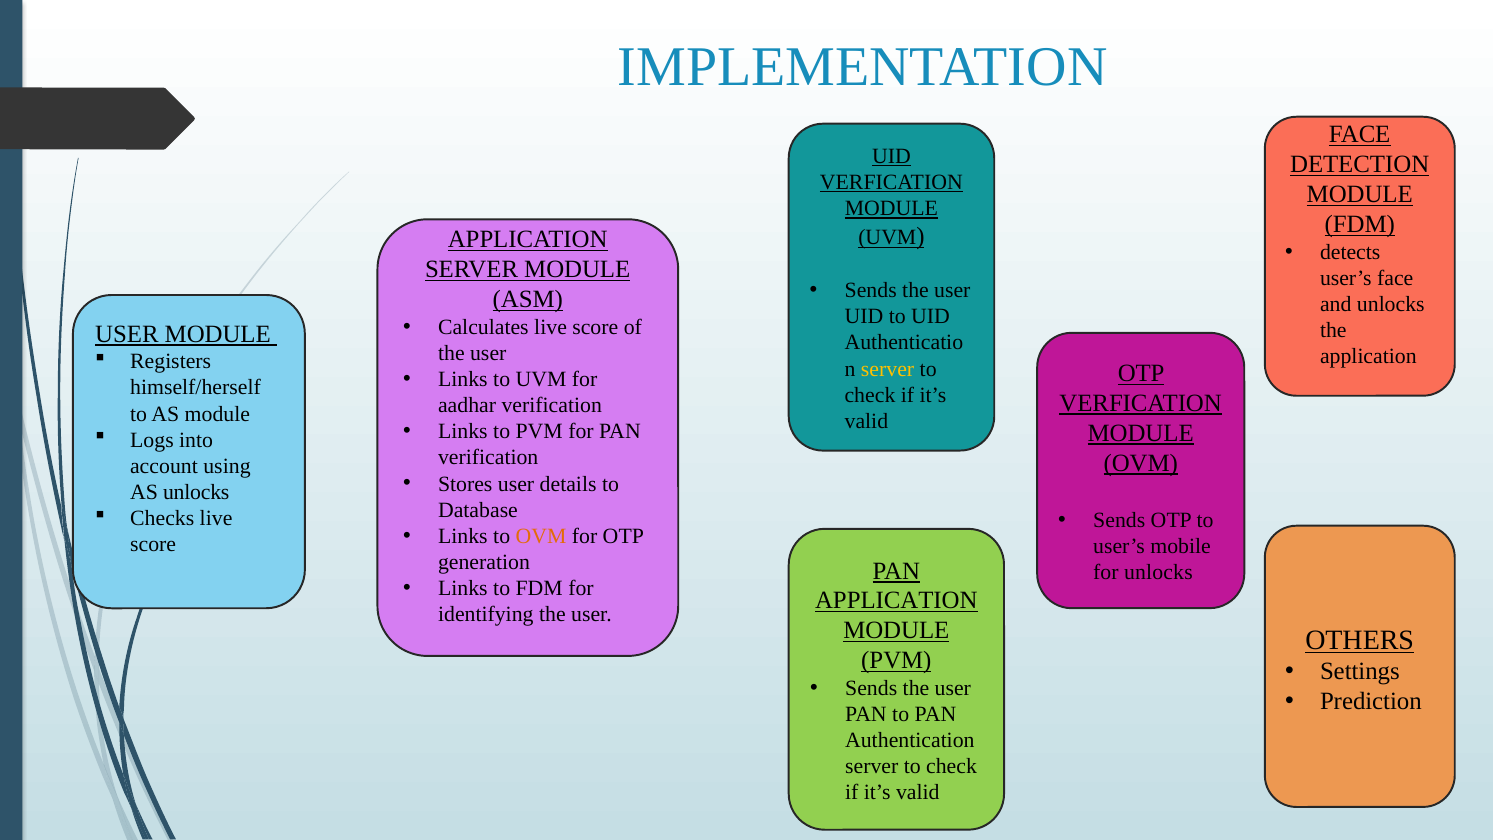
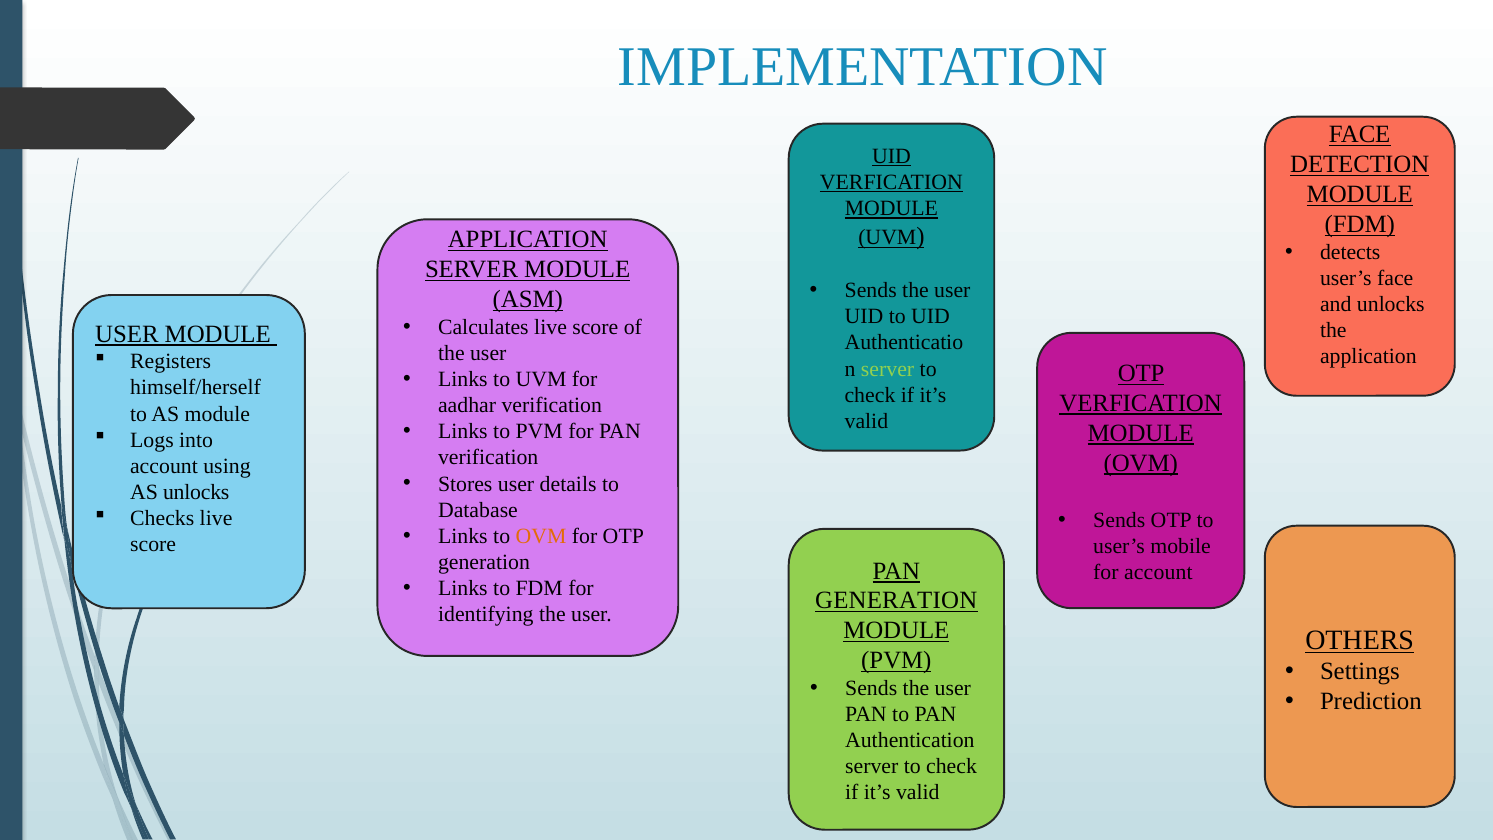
server colour: yellow -> light green (888, 369)
for unlocks: unlocks -> account (1158, 573)
APPLICATION: APPLICATION -> GENERATION (896, 601)
